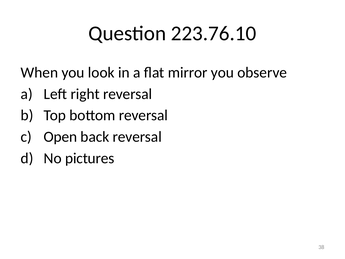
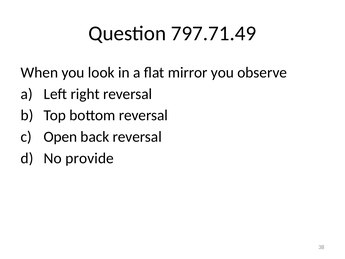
223.76.10: 223.76.10 -> 797.71.49 (214, 33)
pictures: pictures -> provide (90, 158)
